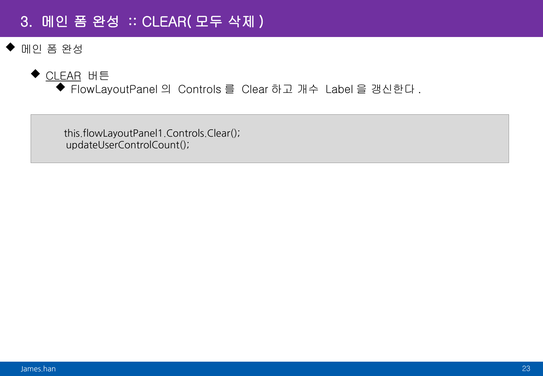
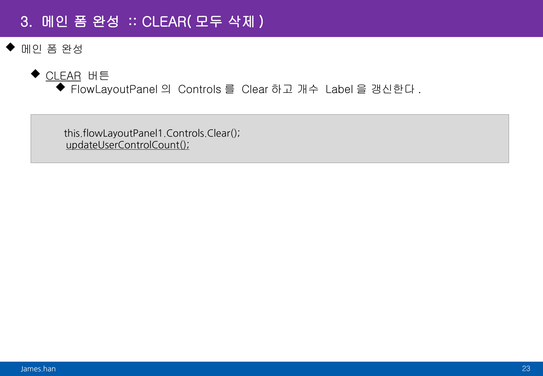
updateUserControlCount( underline: none -> present (128, 145)
